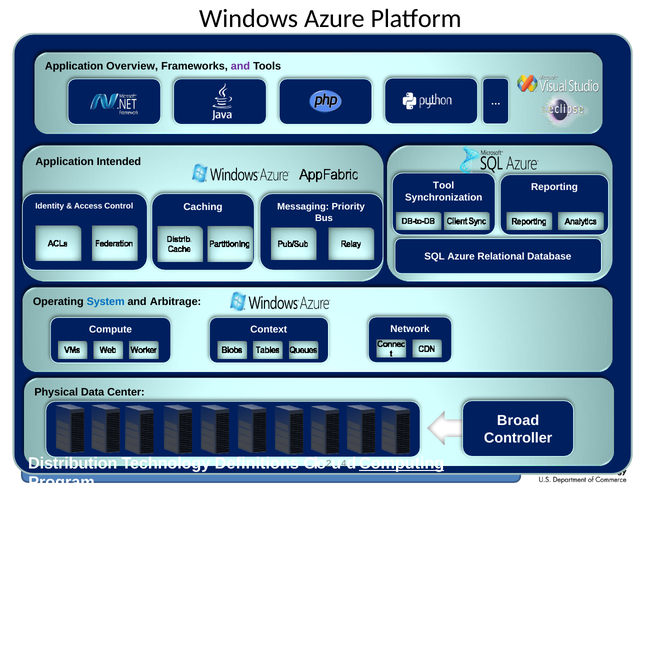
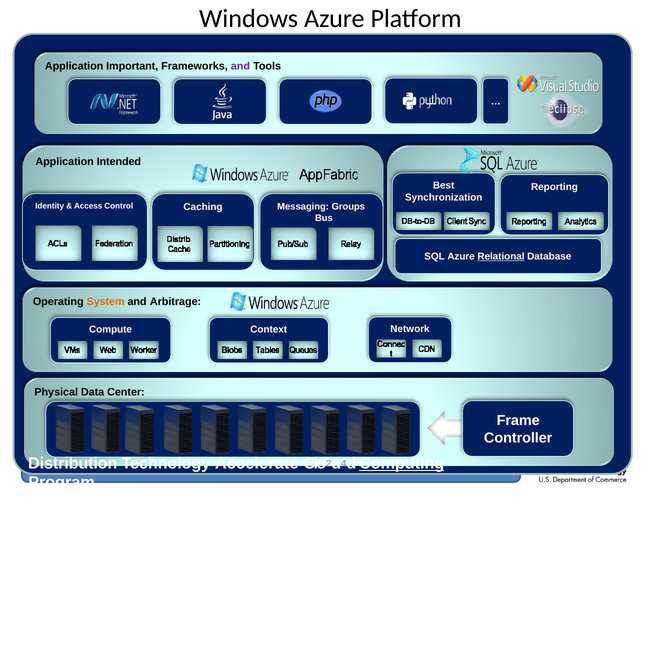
Overview: Overview -> Important (132, 66)
Tool: Tool -> Best (444, 186)
Priority: Priority -> Groups (348, 207)
Relational underline: none -> present (501, 256)
System colour: blue -> orange (106, 301)
Broad: Broad -> Frame (518, 421)
Definitions: Definitions -> Accelerate (257, 463)
